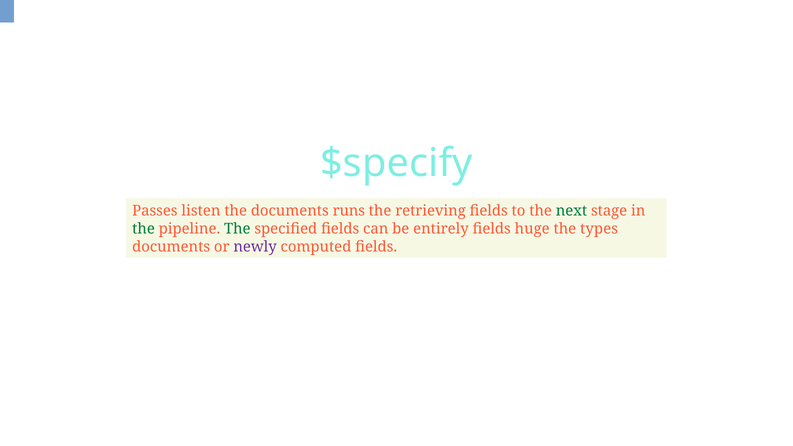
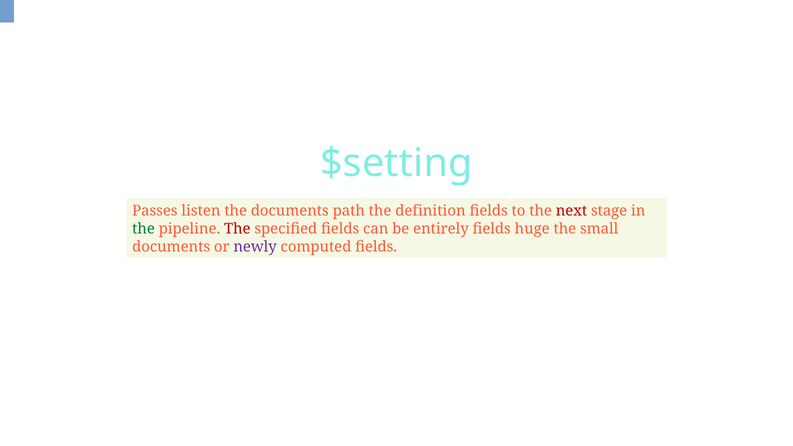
$specify: $specify -> $setting (396, 163)
runs: runs -> path (349, 211)
retrieving: retrieving -> definition (430, 211)
next colour: green -> red (571, 211)
The colour: green -> red (237, 229)
types: types -> small (599, 229)
